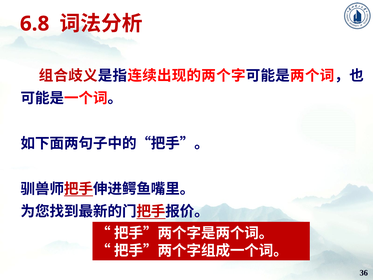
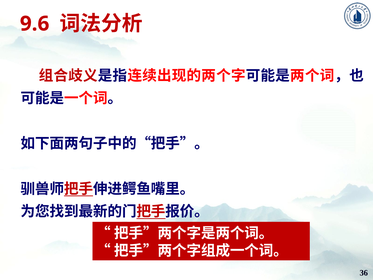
6.8: 6.8 -> 9.6 (35, 24)
